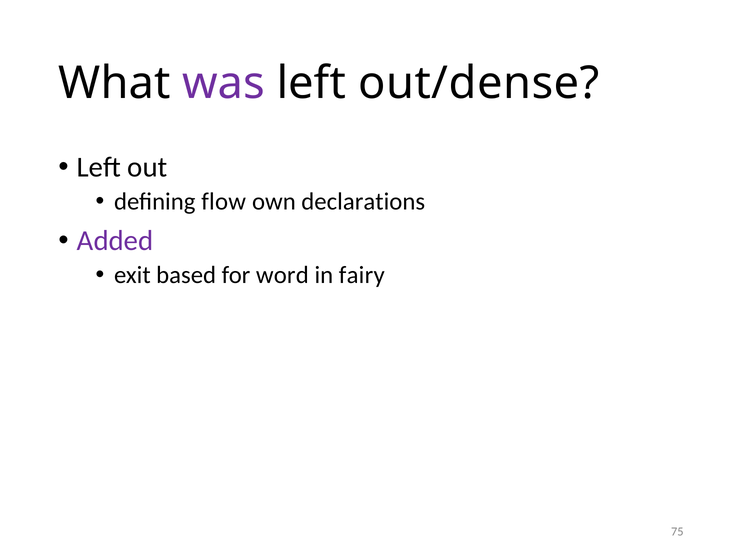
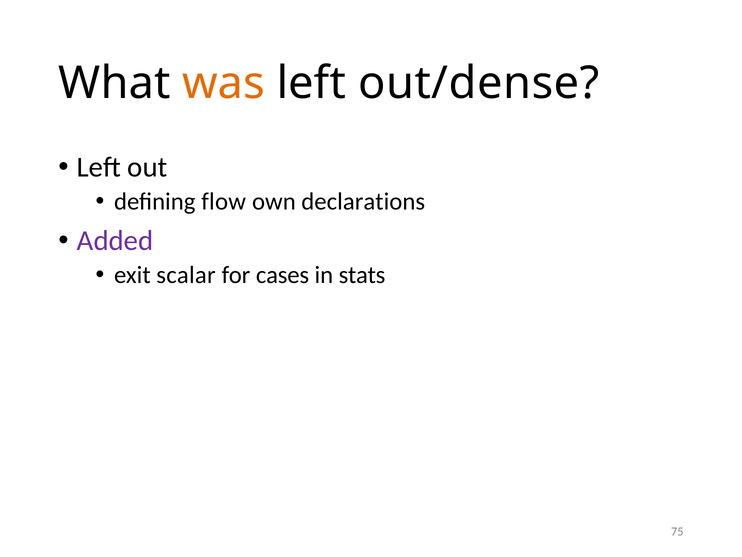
was colour: purple -> orange (224, 83)
based: based -> scalar (186, 275)
word: word -> cases (283, 275)
fairy: fairy -> stats (362, 275)
